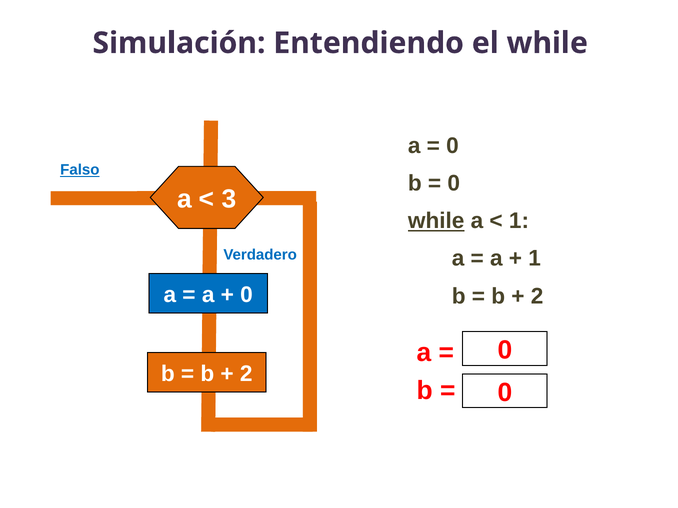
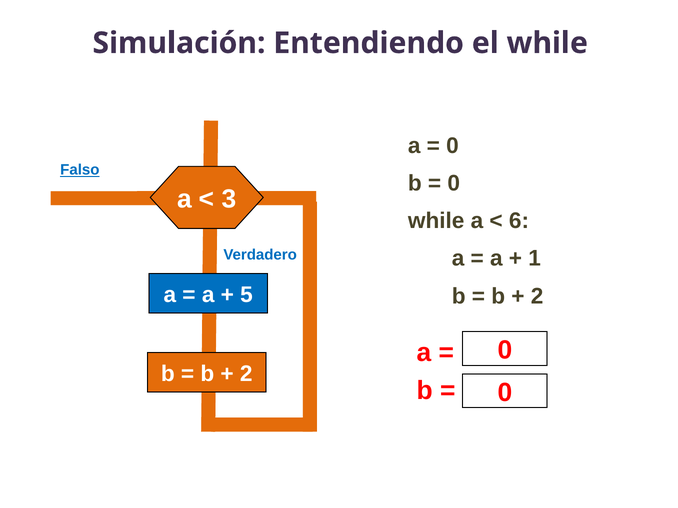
while underline: present -> none (436, 221)
1: 1 -> 6 (519, 221)
0: 0 -> 5 (246, 295)
